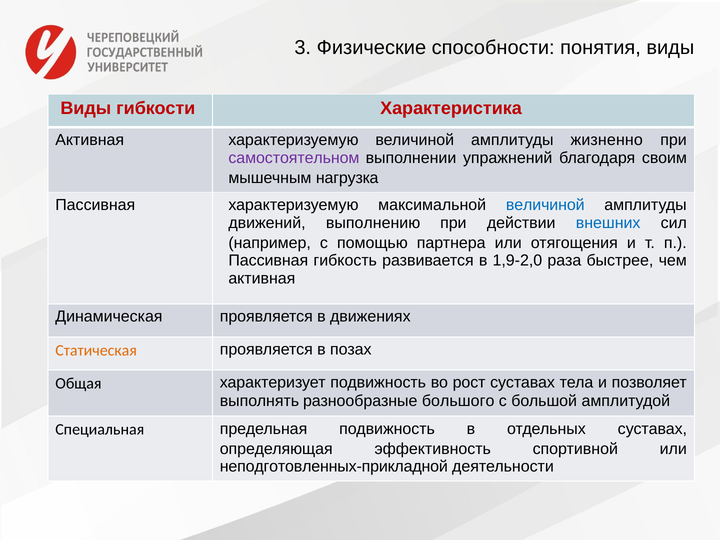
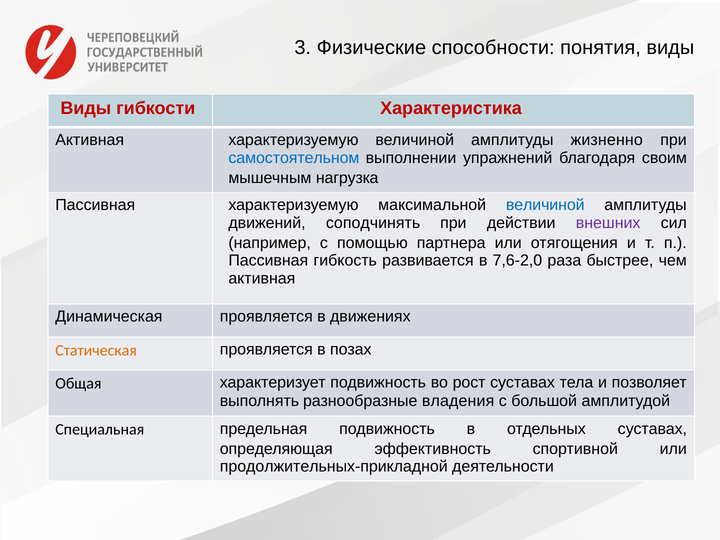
самостоятельном colour: purple -> blue (294, 158)
выполнению: выполнению -> соподчинять (373, 223)
внешних colour: blue -> purple (608, 223)
1,9-2,0: 1,9-2,0 -> 7,6-2,0 (517, 261)
большого: большого -> владения (458, 401)
неподготовленных-прикладной: неподготовленных-прикладной -> продолжительных-прикладной (334, 467)
